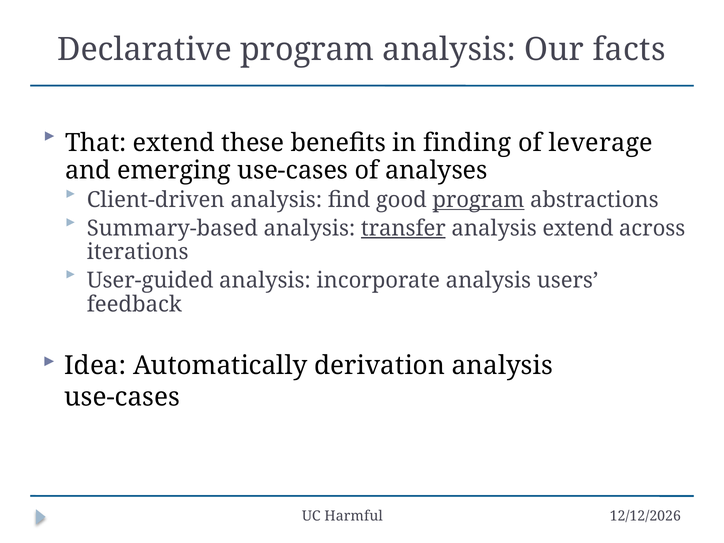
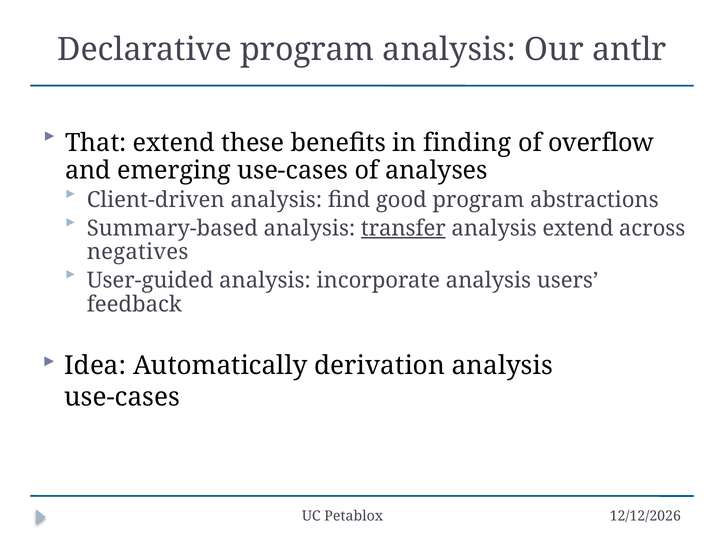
facts: facts -> antlr (629, 49)
leverage: leverage -> overflow (601, 143)
program underline: present -> none (478, 200)
iterations: iterations -> negatives (138, 252)
Harmful: Harmful -> Petablox (354, 516)
